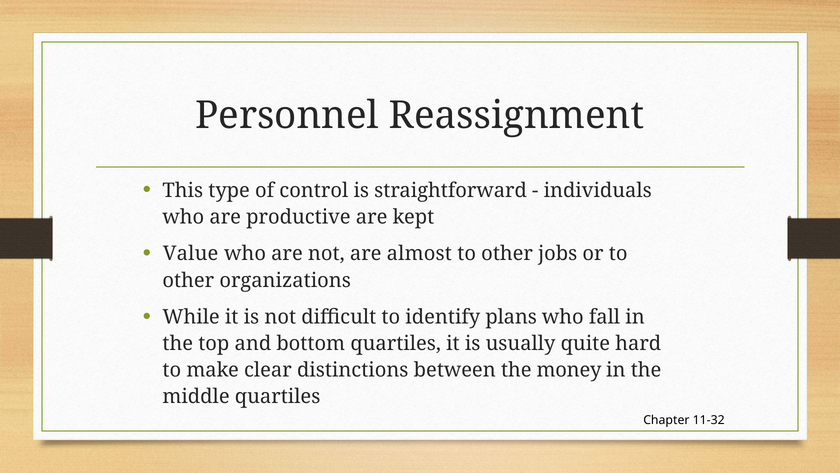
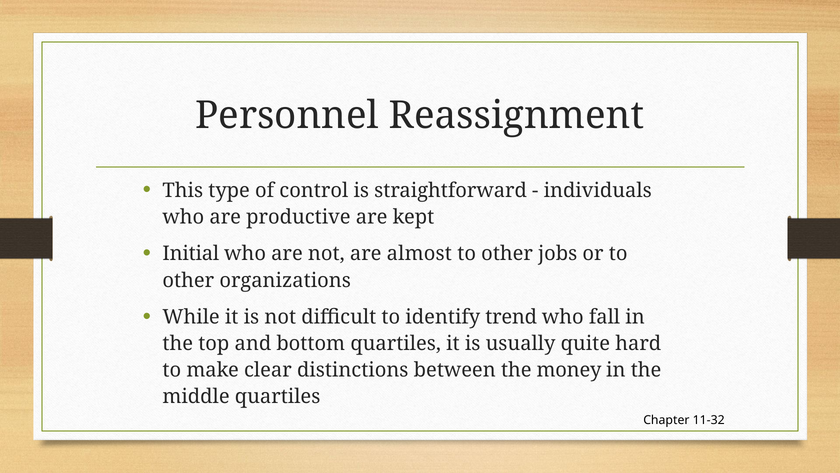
Value: Value -> Initial (191, 254)
plans: plans -> trend (511, 317)
